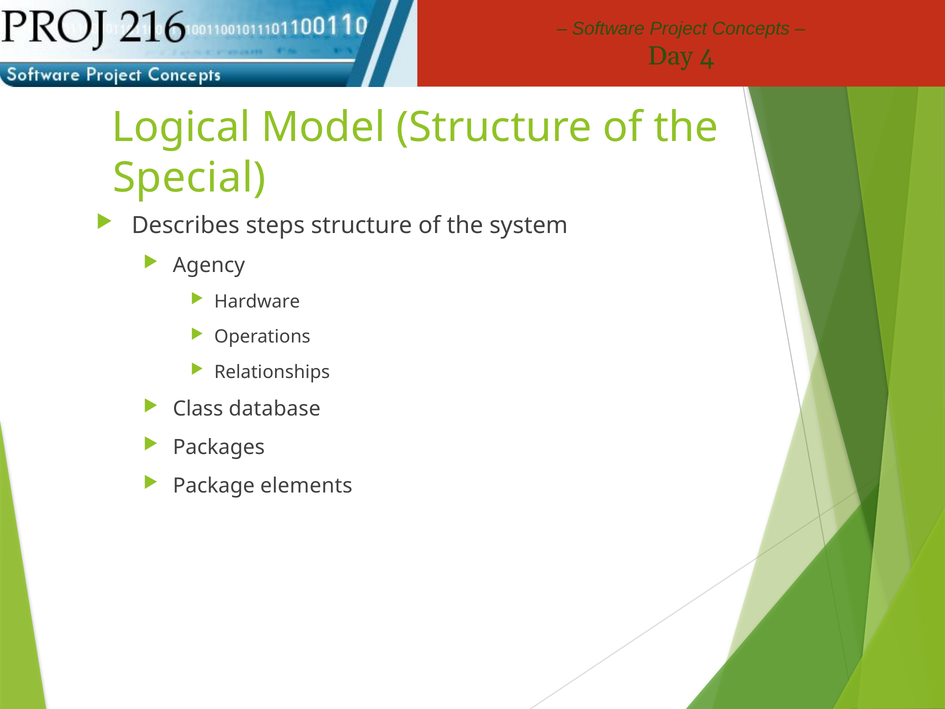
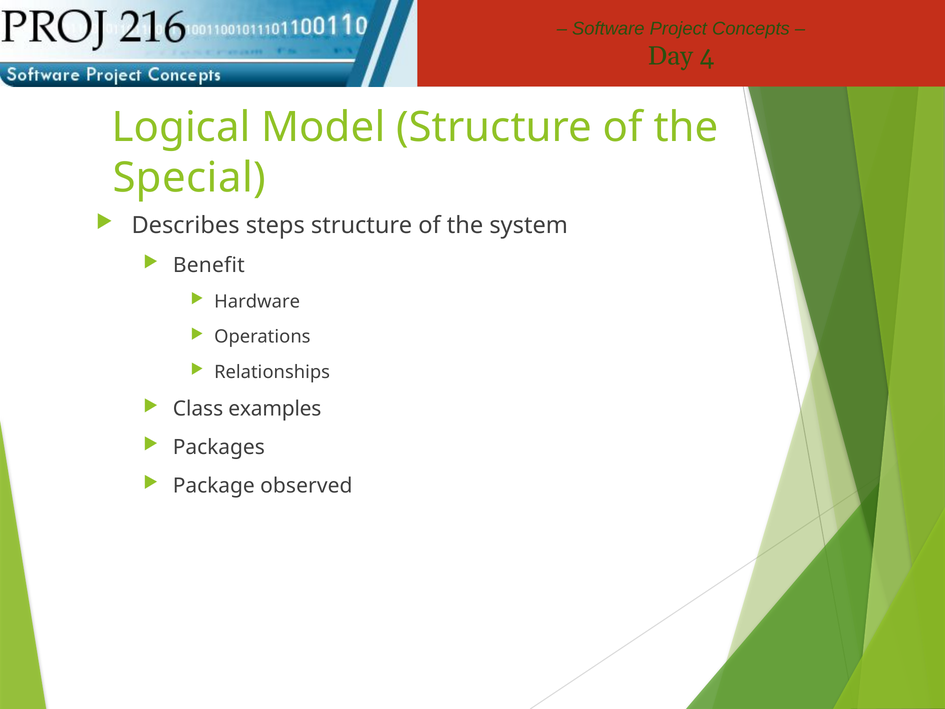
Agency: Agency -> Benefit (209, 265)
database: database -> examples (275, 409)
elements: elements -> observed (306, 486)
